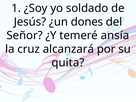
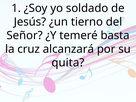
dones: dones -> tierno (87, 22)
ansía: ansía -> basta (115, 35)
